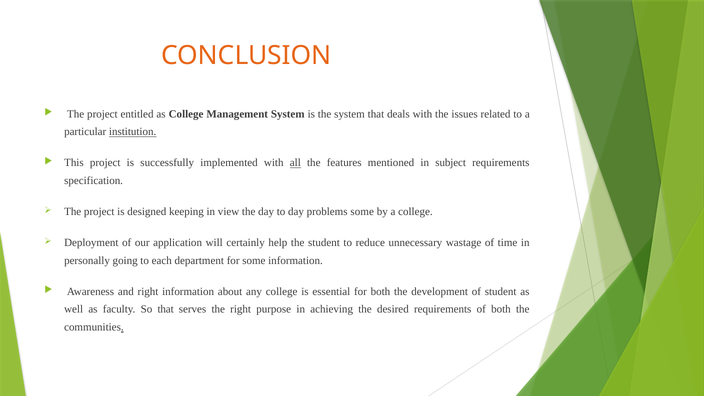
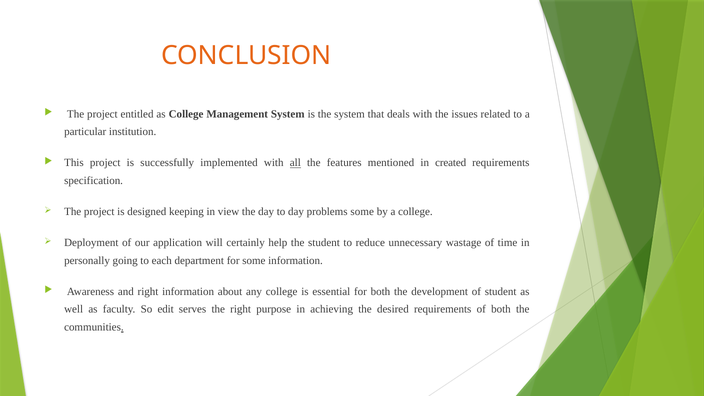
institution underline: present -> none (133, 132)
subject: subject -> created (451, 163)
So that: that -> edit (166, 309)
